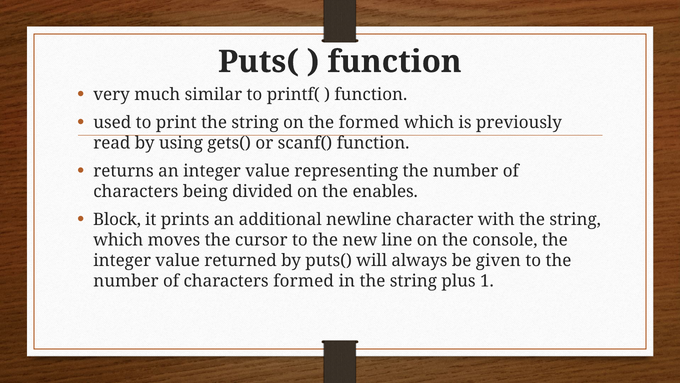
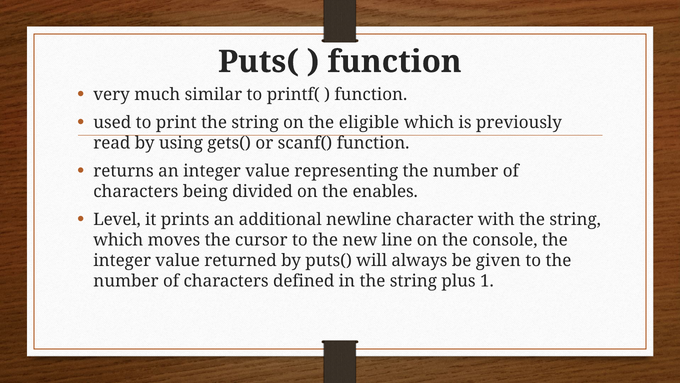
the formed: formed -> eligible (369, 122)
Block: Block -> Level (117, 219)
characters formed: formed -> defined (304, 281)
